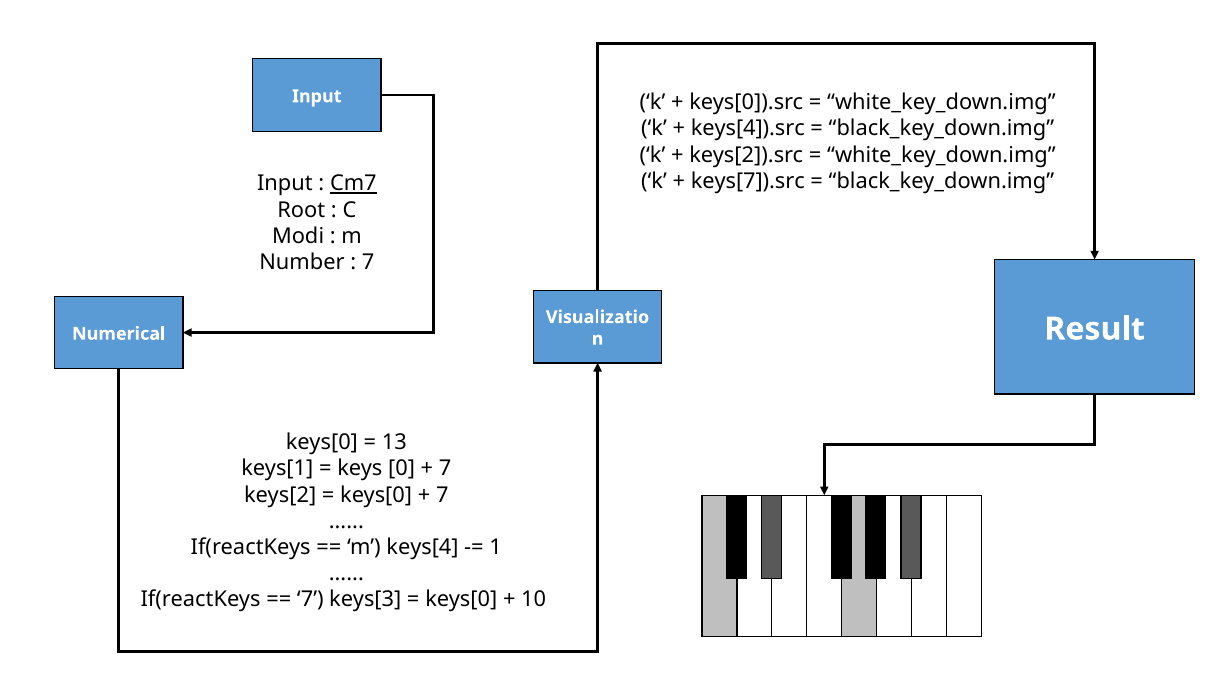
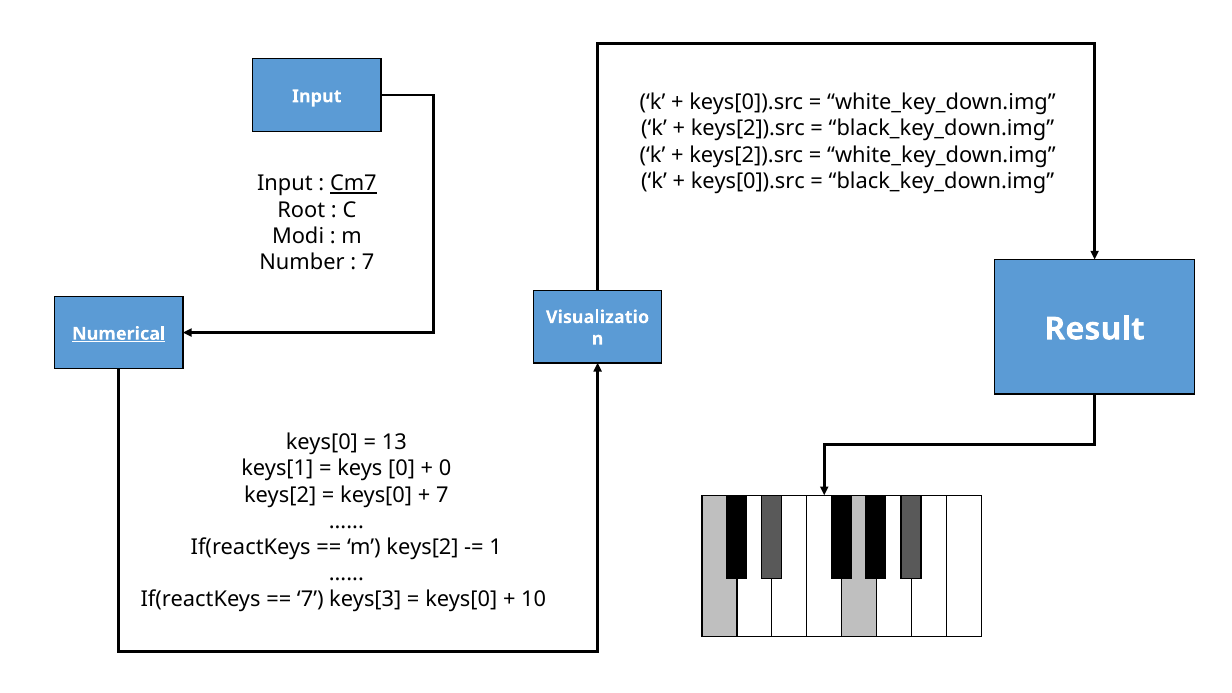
keys[4]).src: keys[4]).src -> keys[2]).src (748, 129)
keys[7]).src: keys[7]).src -> keys[0]).src (748, 181)
Numerical underline: none -> present (119, 334)
7: 7 -> 0 (445, 469)
m keys[4: keys[4 -> keys[2 (423, 547)
